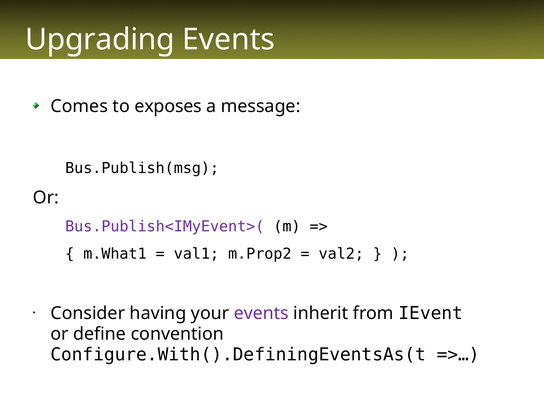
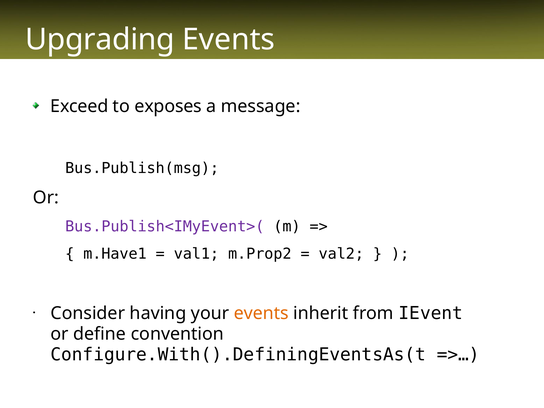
Comes: Comes -> Exceed (79, 106)
m.What1: m.What1 -> m.Have1 (115, 254)
events colour: purple -> orange (261, 313)
